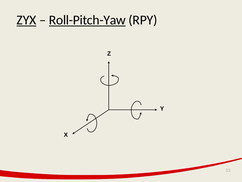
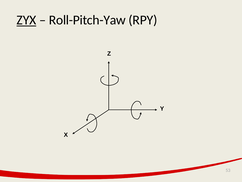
Roll-Pitch-Yaw underline: present -> none (87, 20)
